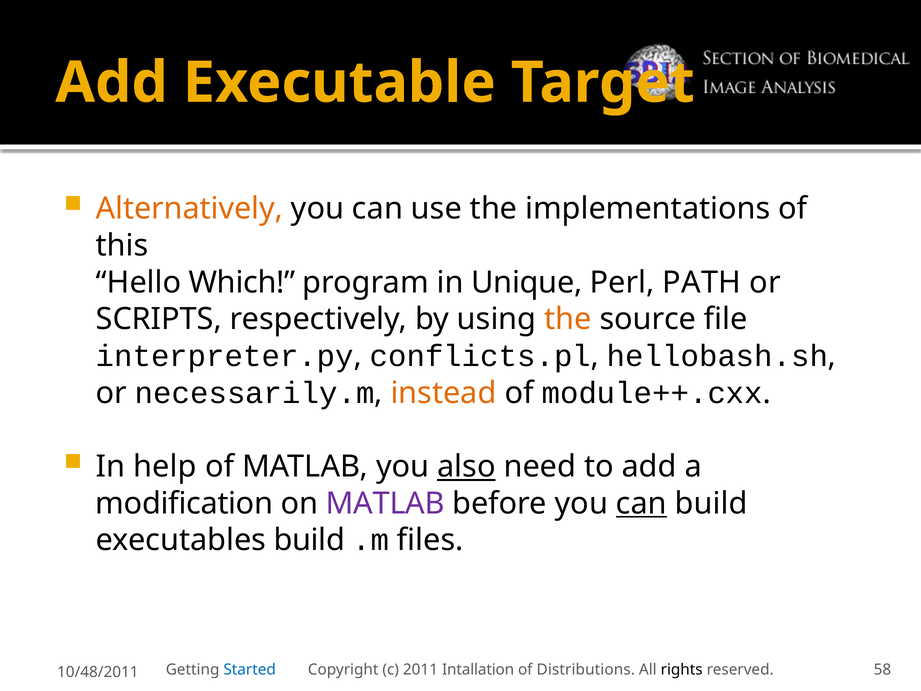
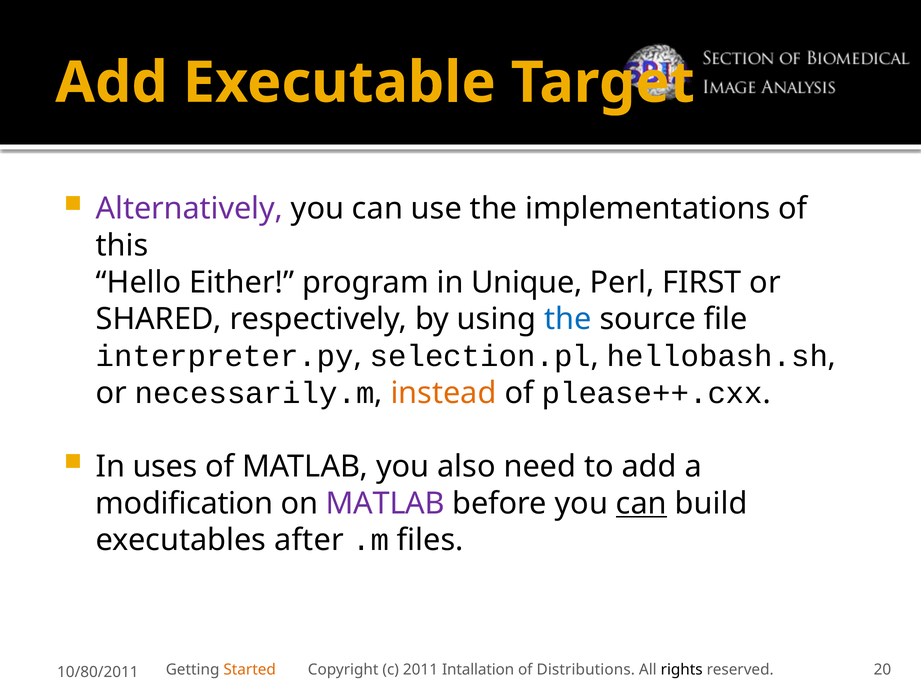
Alternatively colour: orange -> purple (189, 209)
Which: Which -> Either (242, 282)
PATH: PATH -> FIRST (702, 282)
SCRIPTS: SCRIPTS -> SHARED (159, 319)
the colour: orange -> blue (568, 319)
conflicts.pl: conflicts.pl -> selection.pl (480, 356)
module++.cxx: module++.cxx -> please++.cxx (652, 393)
help: help -> uses (165, 466)
also underline: present -> none (466, 466)
executables build: build -> after (309, 540)
Started colour: blue -> orange (250, 669)
58: 58 -> 20 (882, 669)
10/48/2011: 10/48/2011 -> 10/80/2011 (98, 672)
